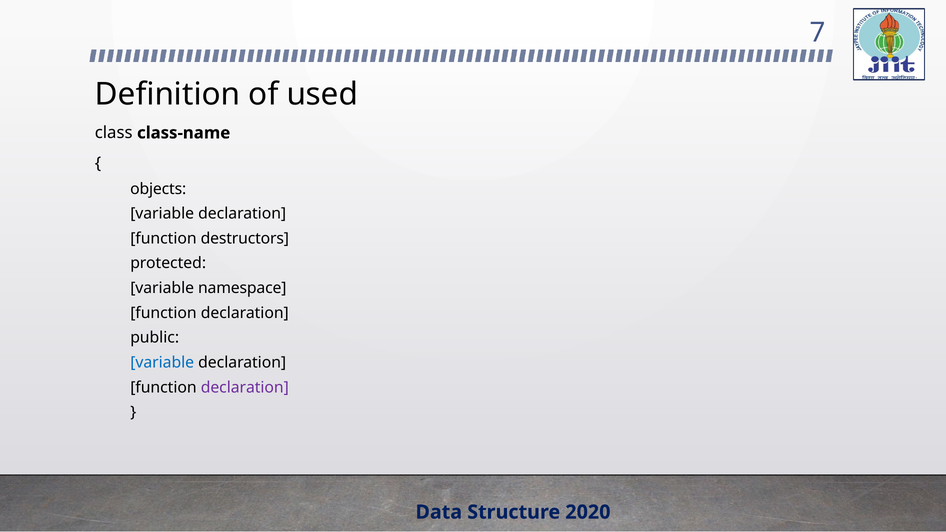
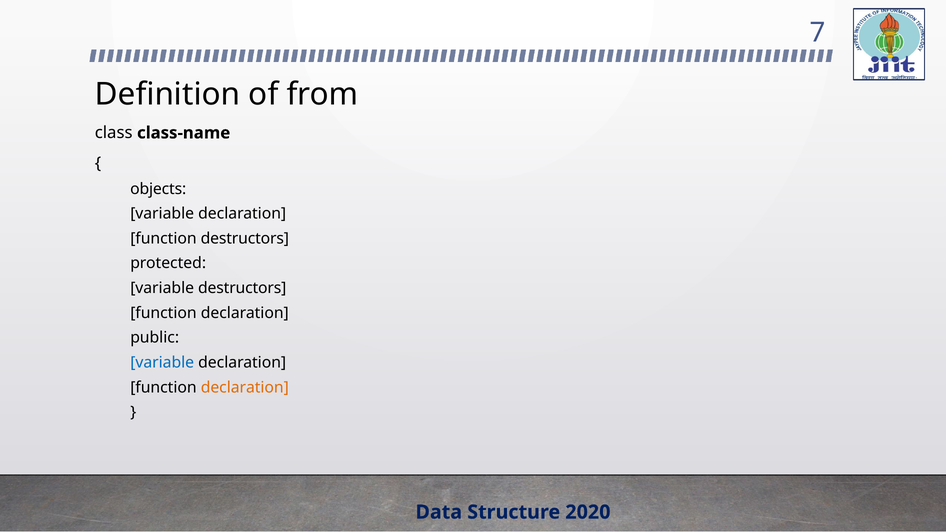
used: used -> from (322, 94)
variable namespace: namespace -> destructors (242, 288)
declaration colour: purple -> orange (245, 388)
